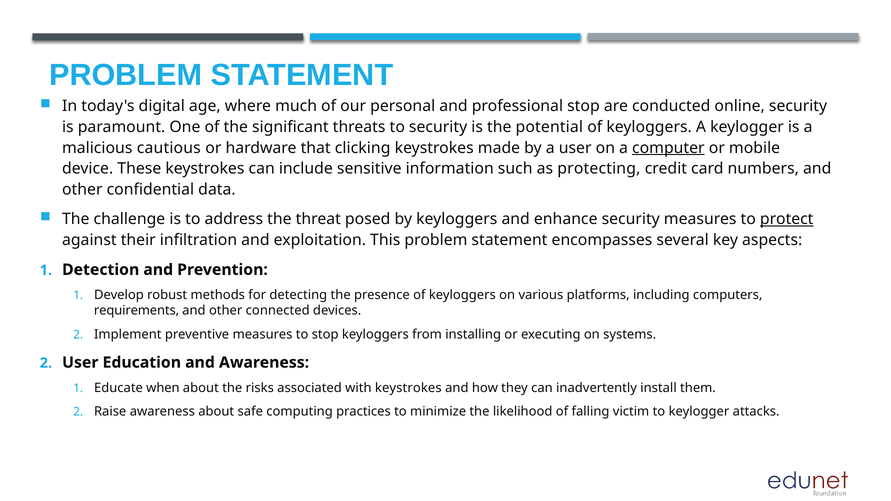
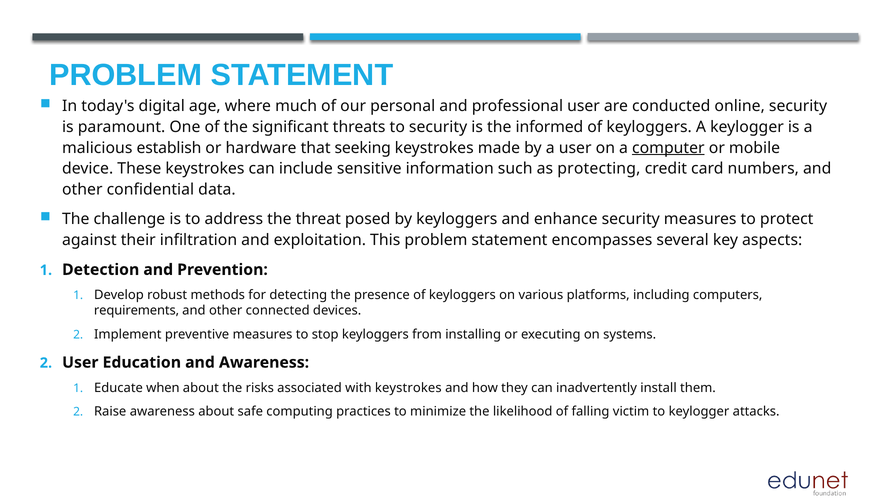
professional stop: stop -> user (583, 106)
potential: potential -> informed (549, 127)
cautious: cautious -> establish (169, 148)
clicking: clicking -> seeking (363, 148)
protect underline: present -> none (787, 219)
